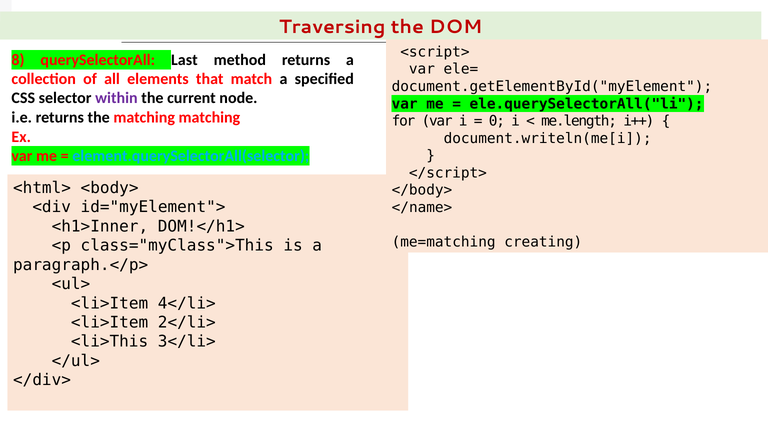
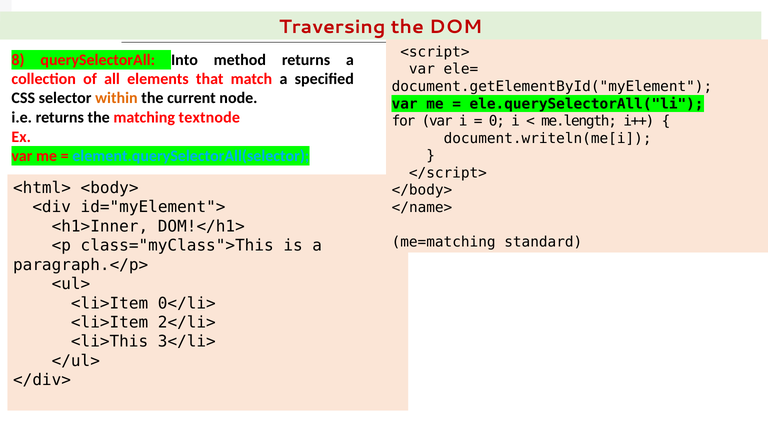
Last: Last -> Into (184, 60)
within colour: purple -> orange (116, 98)
matching matching: matching -> textnode (209, 117)
creating: creating -> standard (543, 242)
4</li>: 4</li> -> 0</li> (187, 303)
